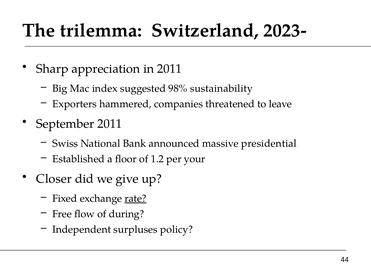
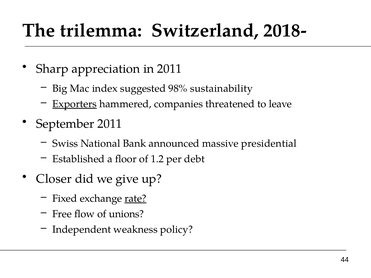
2023-: 2023- -> 2018- (285, 31)
Exporters underline: none -> present (75, 104)
your: your -> debt (195, 159)
during: during -> unions (126, 214)
surpluses: surpluses -> weakness (136, 230)
